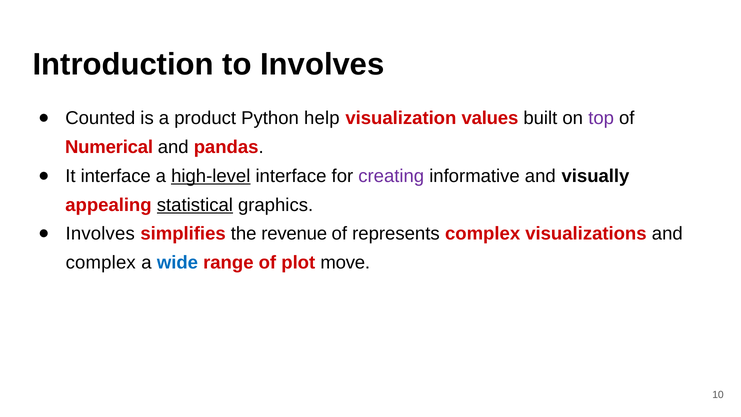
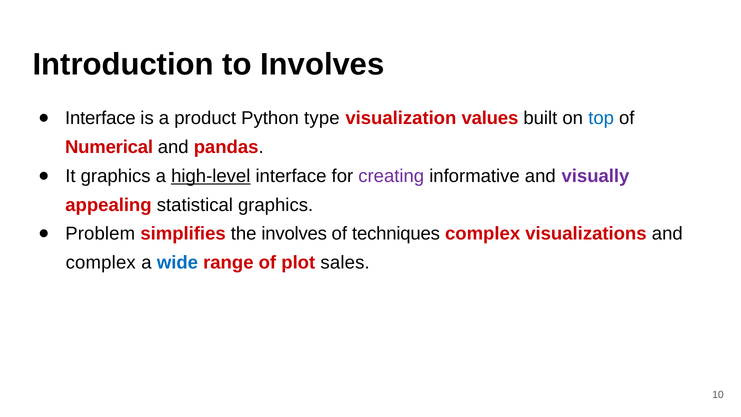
Counted: Counted -> Interface (100, 118)
help: help -> type (322, 118)
top colour: purple -> blue (601, 118)
It interface: interface -> graphics (116, 176)
visually colour: black -> purple (595, 176)
statistical underline: present -> none (195, 205)
Involves: Involves -> Problem (100, 234)
the revenue: revenue -> involves (294, 234)
represents: represents -> techniques (396, 234)
move: move -> sales (345, 263)
